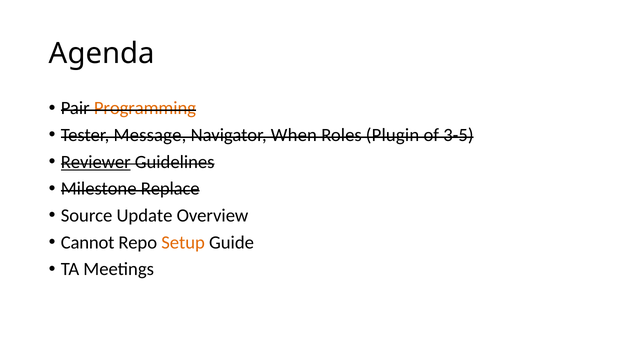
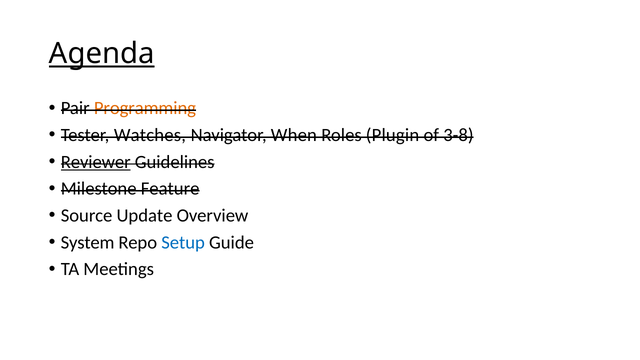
Agenda underline: none -> present (102, 54)
Message: Message -> Watches (150, 135)
3-5: 3-5 -> 3-8 (458, 135)
Replace: Replace -> Feature (170, 189)
Cannot: Cannot -> System (88, 242)
Setup colour: orange -> blue (183, 242)
